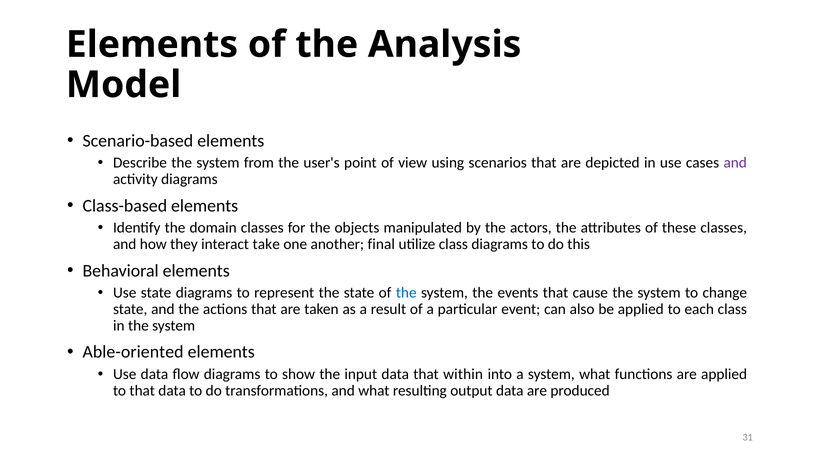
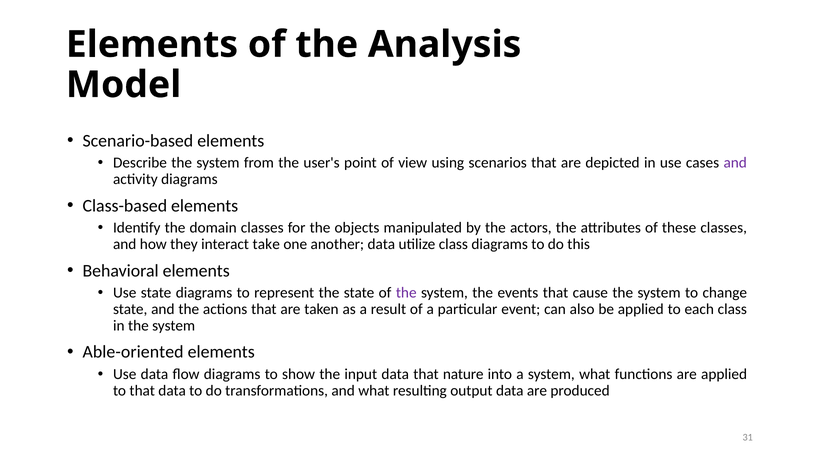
another final: final -> data (381, 245)
the colour: blue -> purple (406, 293)
within: within -> nature (463, 375)
